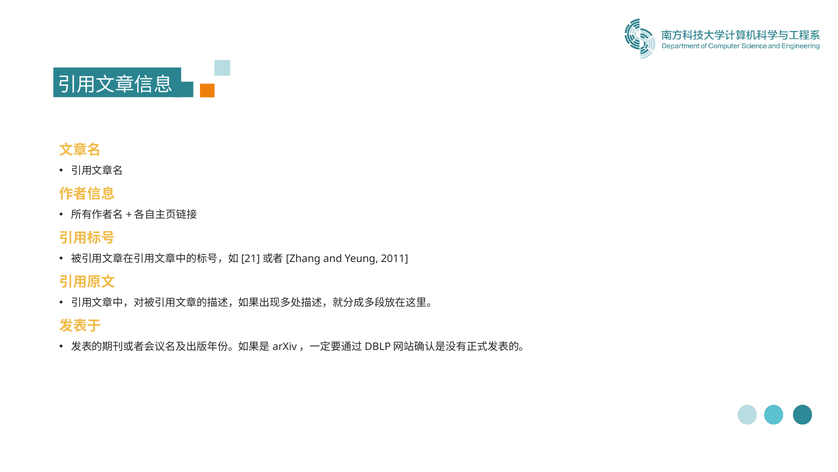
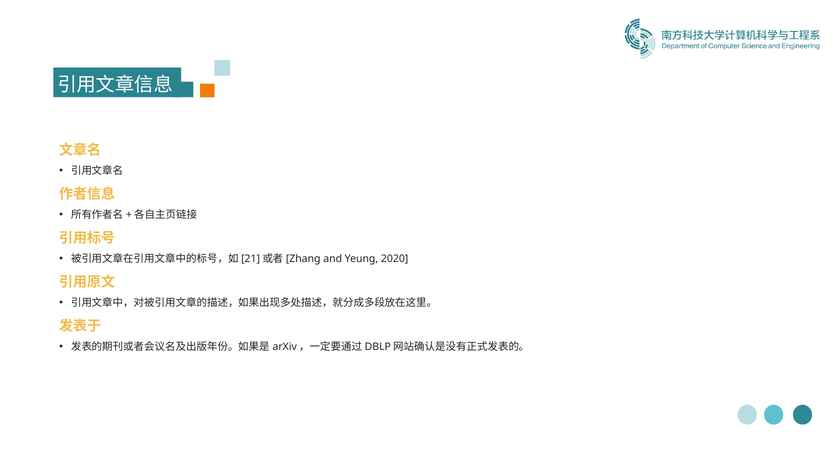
2011: 2011 -> 2020 (395, 259)
